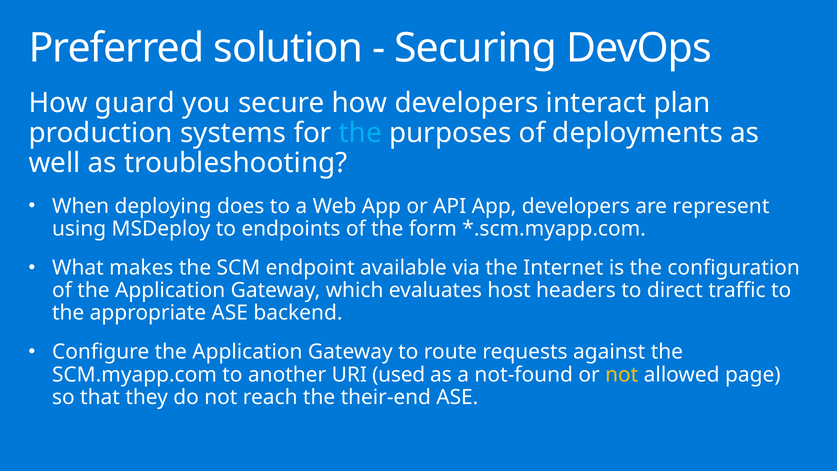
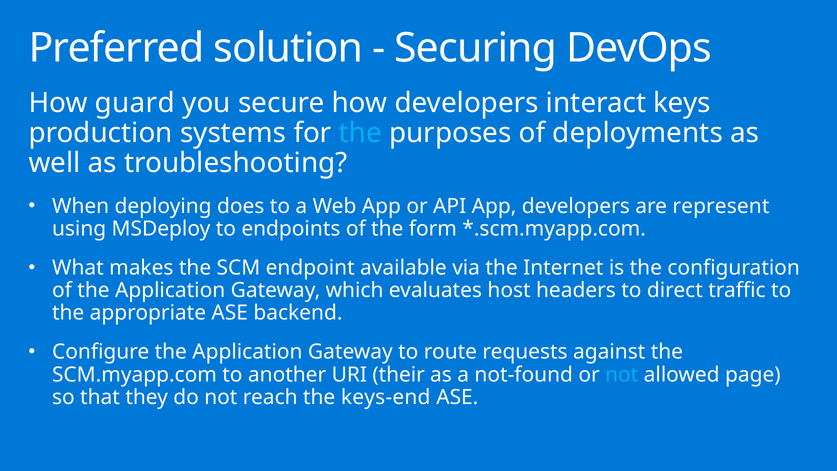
plan: plan -> keys (682, 103)
used: used -> their (399, 374)
not colour: yellow -> light blue (622, 374)
their-end: their-end -> keys-end (386, 397)
